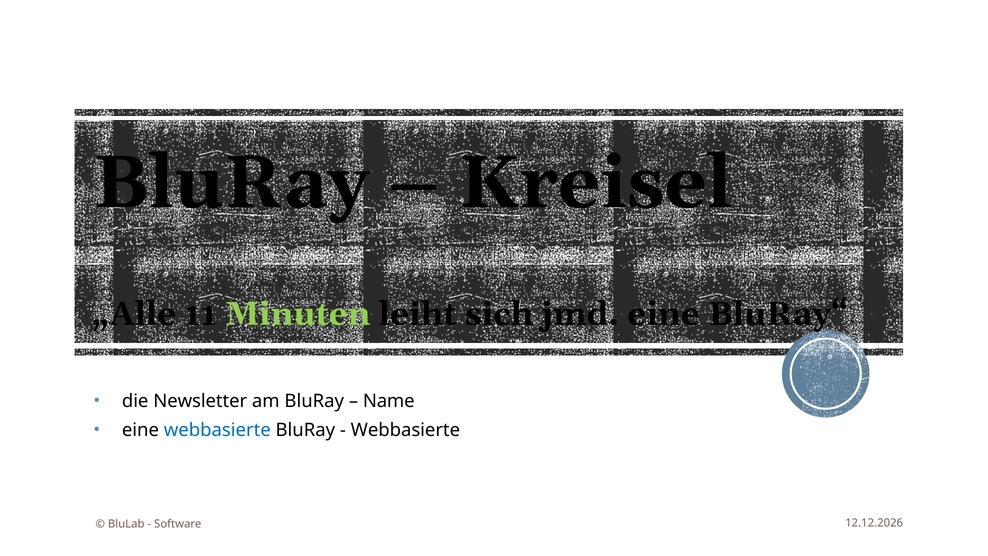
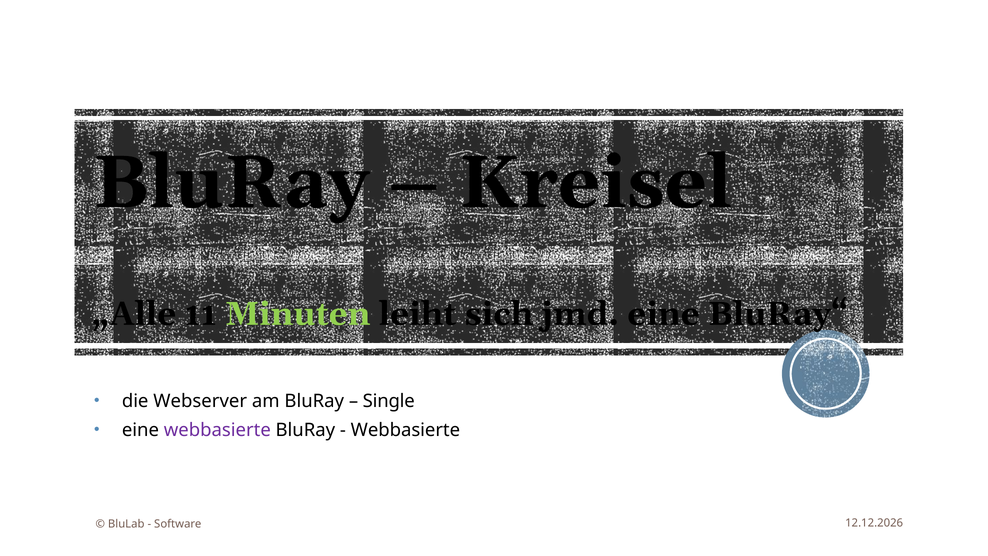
Newsletter: Newsletter -> Webserver (200, 401)
Name: Name -> Single (389, 401)
webbasierte colour: blue -> purple (217, 430)
